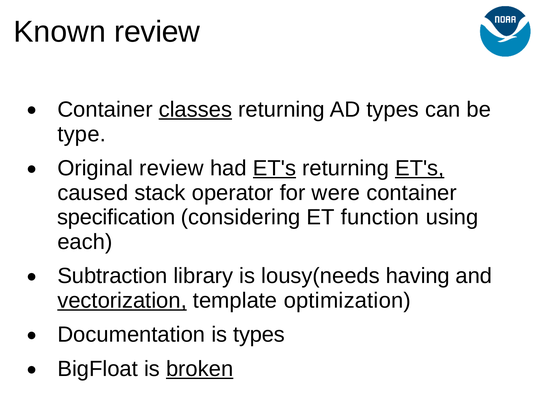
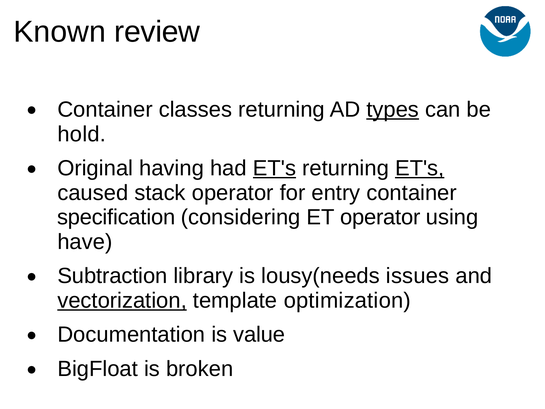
classes underline: present -> none (195, 109)
types underline: none -> present (393, 109)
type: type -> hold (82, 134)
Original review: review -> having (172, 168)
were: were -> entry (336, 193)
ET function: function -> operator (380, 217)
each: each -> have (85, 242)
having: having -> issues (418, 276)
is types: types -> value (259, 334)
broken underline: present -> none (200, 369)
